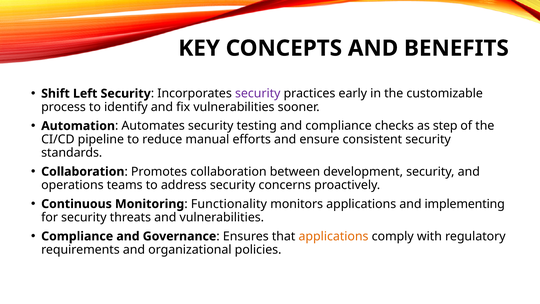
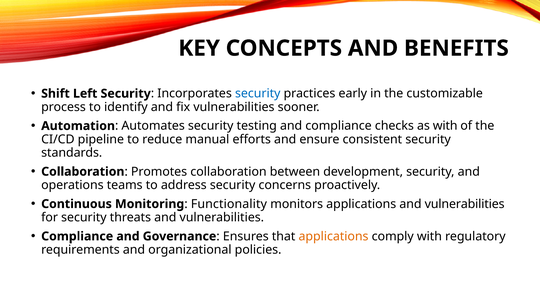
security colour: purple -> blue (258, 93)
as step: step -> with (445, 126)
applications and implementing: implementing -> vulnerabilities (465, 204)
